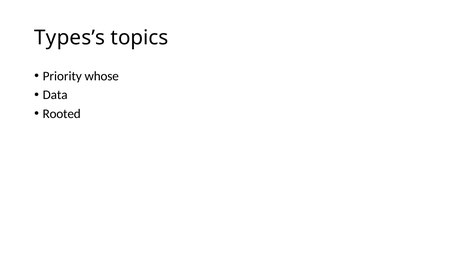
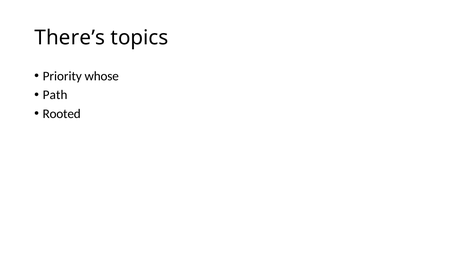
Types’s: Types’s -> There’s (70, 38)
Data: Data -> Path (55, 95)
